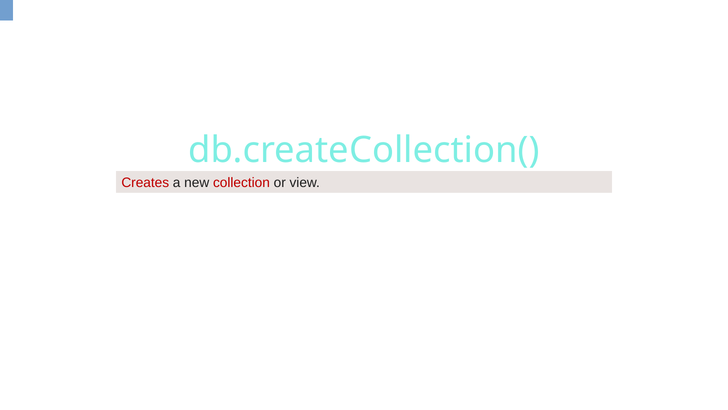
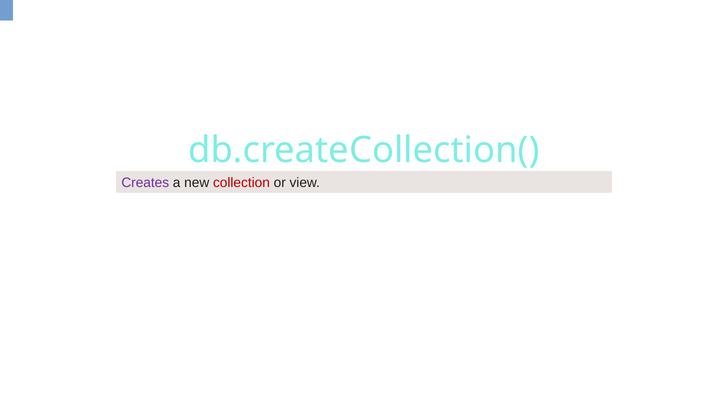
Creates colour: red -> purple (145, 183)
